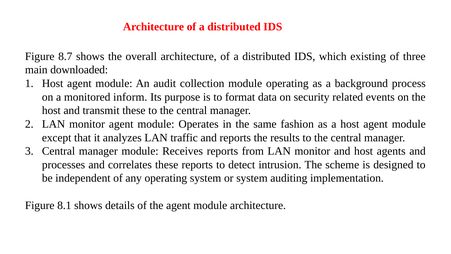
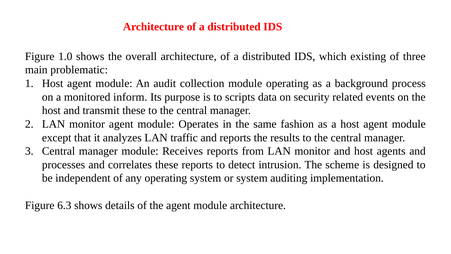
8.7: 8.7 -> 1.0 (65, 56)
downloaded: downloaded -> problematic (79, 70)
format: format -> scripts (240, 97)
8.1: 8.1 -> 6.3 (64, 205)
